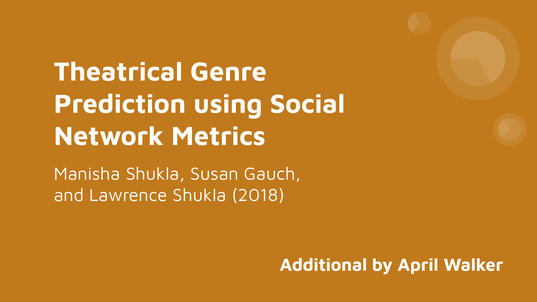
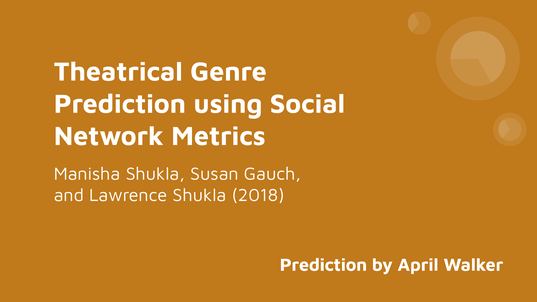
Additional: Additional -> Prediction (323, 265)
